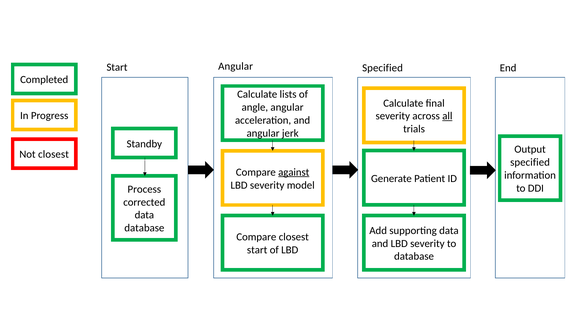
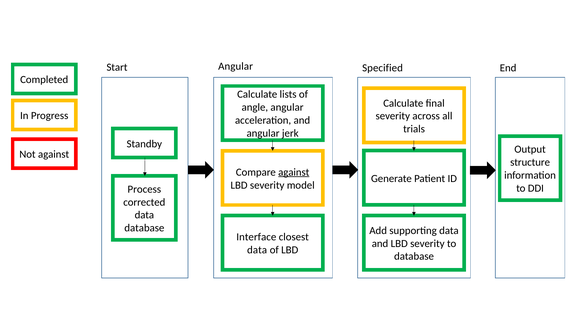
all underline: present -> none (447, 116)
Not closest: closest -> against (54, 154)
specified: specified -> structure (530, 162)
Compare: Compare -> Interface (256, 237)
start: start -> data (257, 250)
